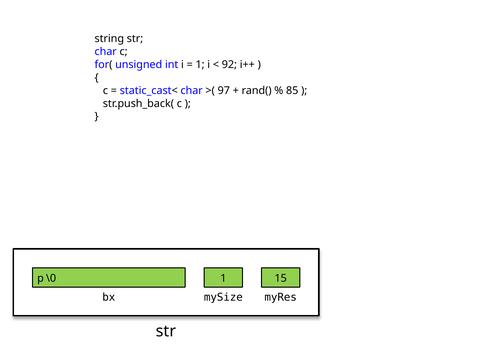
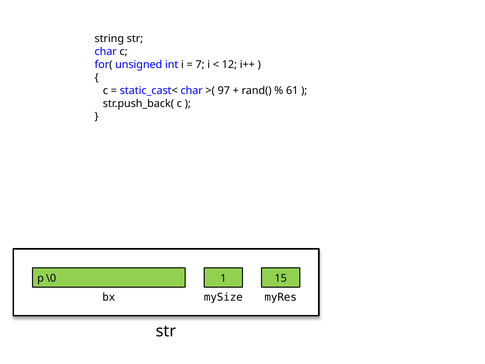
1: 1 -> 7 (200, 65)
92: 92 -> 12 (229, 65)
85: 85 -> 61 (292, 90)
